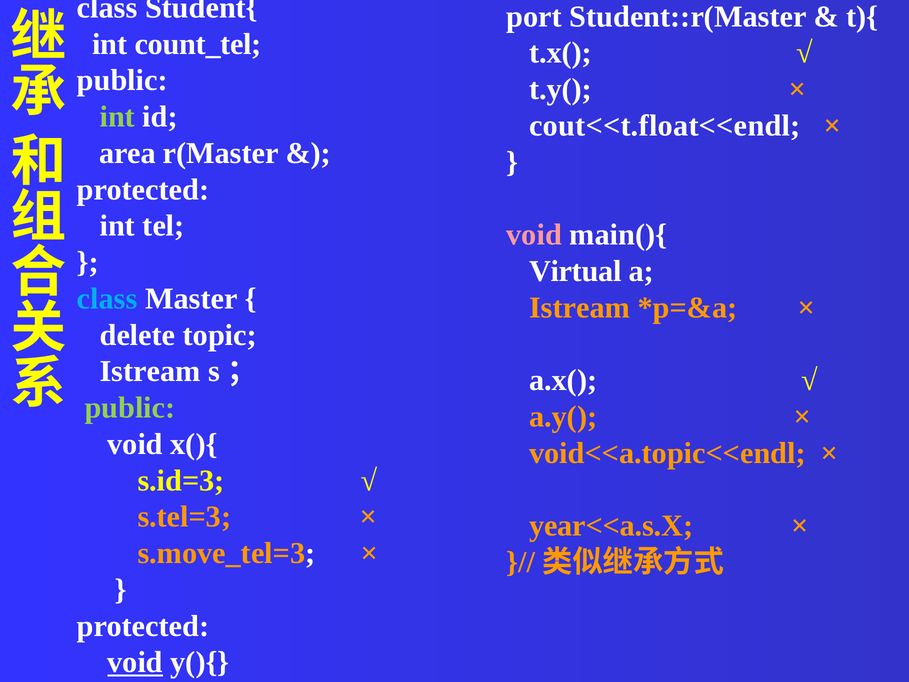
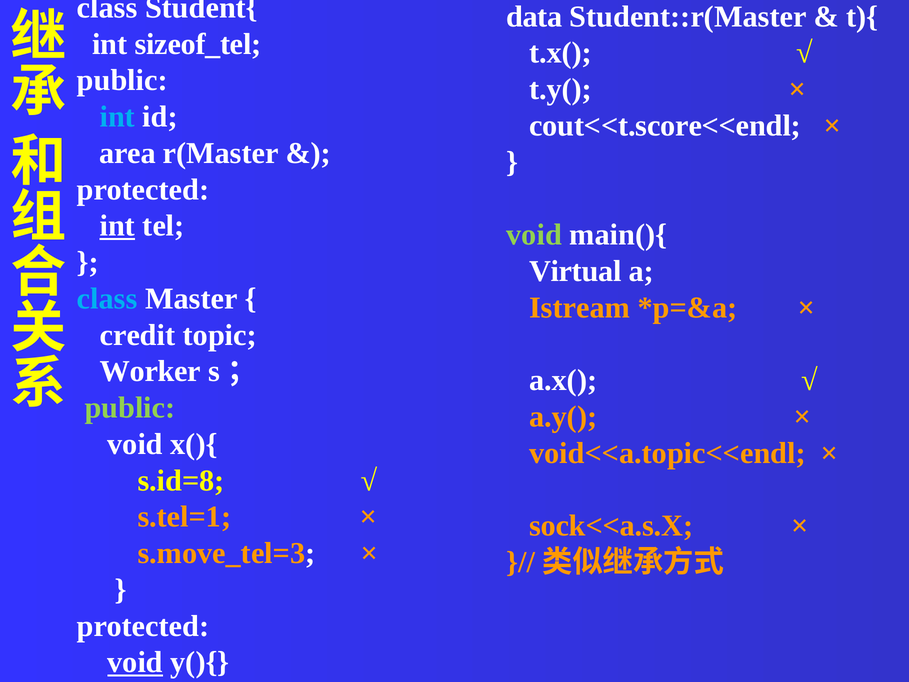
port: port -> data (534, 17)
count_tel: count_tel -> sizeof_tel (198, 44)
int colour: light green -> light blue (117, 117)
cout<<t.float<<endl: cout<<t.float<<endl -> cout<<t.score<<endl (665, 126)
int underline: none -> present (117, 226)
void colour: pink -> light green (534, 235)
delete: delete -> credit (137, 335)
Istream: Istream -> Worker (150, 371)
s.id=3: s.id=3 -> s.id=8 (181, 480)
s.tel=3: s.tel=3 -> s.tel=1 (184, 517)
year<<a.s.X: year<<a.s.X -> sock<<a.s.X (611, 526)
